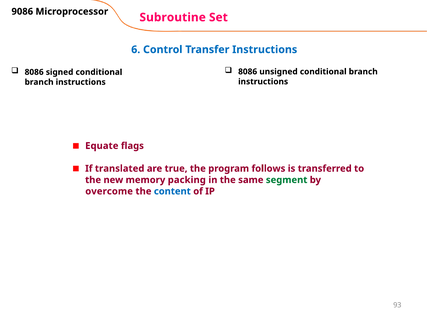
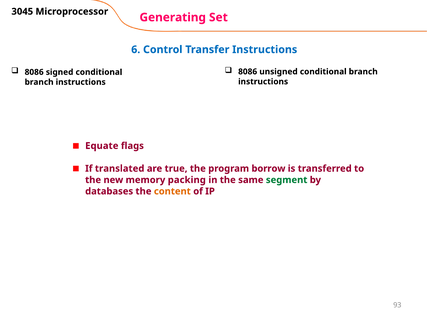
9086: 9086 -> 3045 (22, 12)
Subroutine: Subroutine -> Generating (173, 17)
follows: follows -> borrow (268, 169)
overcome: overcome -> databases (109, 191)
content colour: blue -> orange (172, 191)
